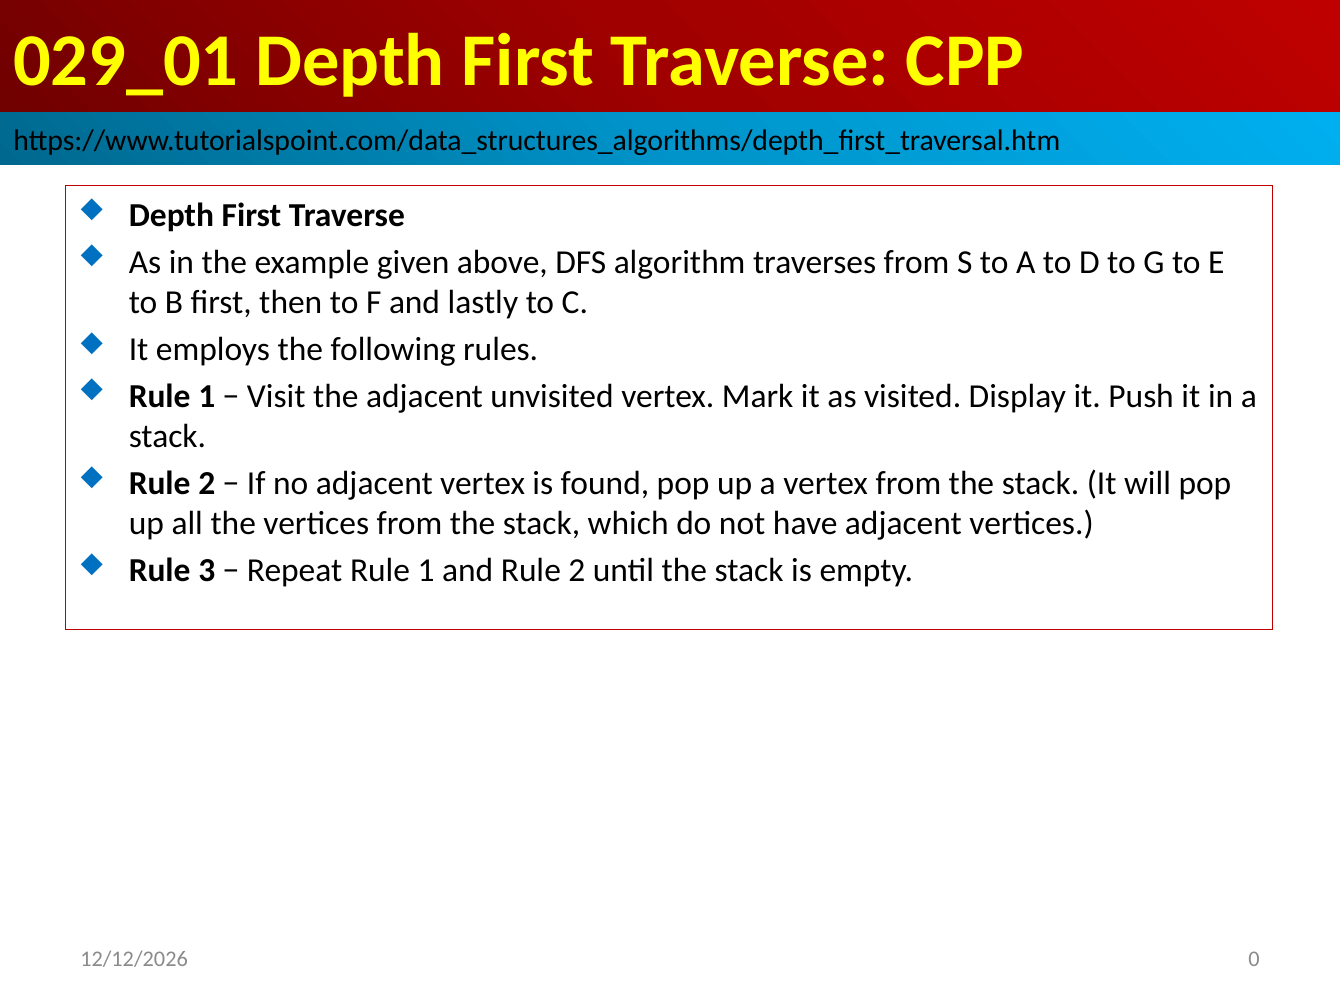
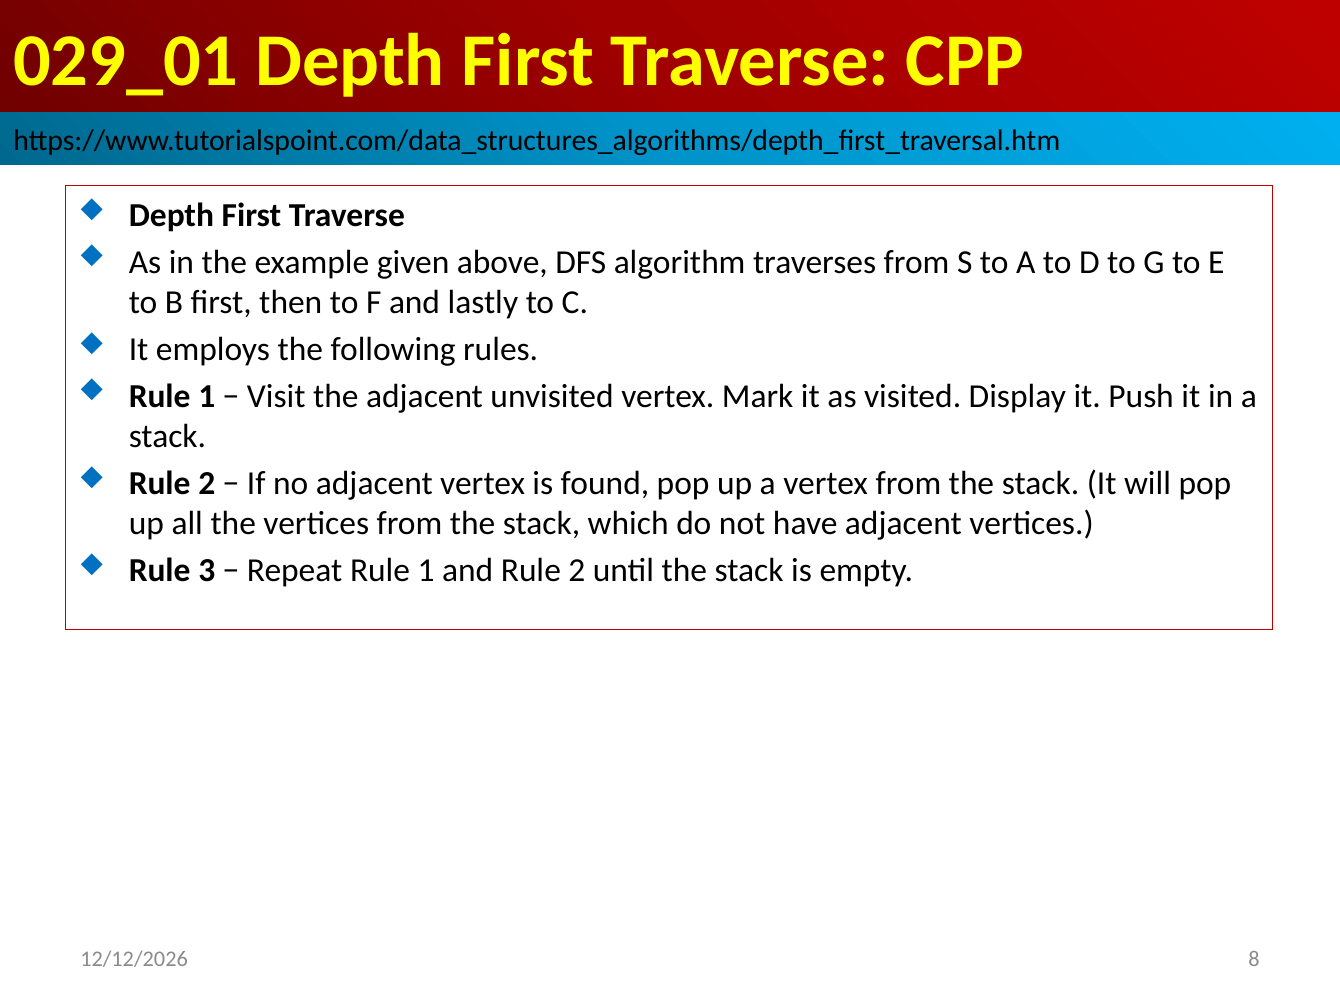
0: 0 -> 8 (1254, 960)
